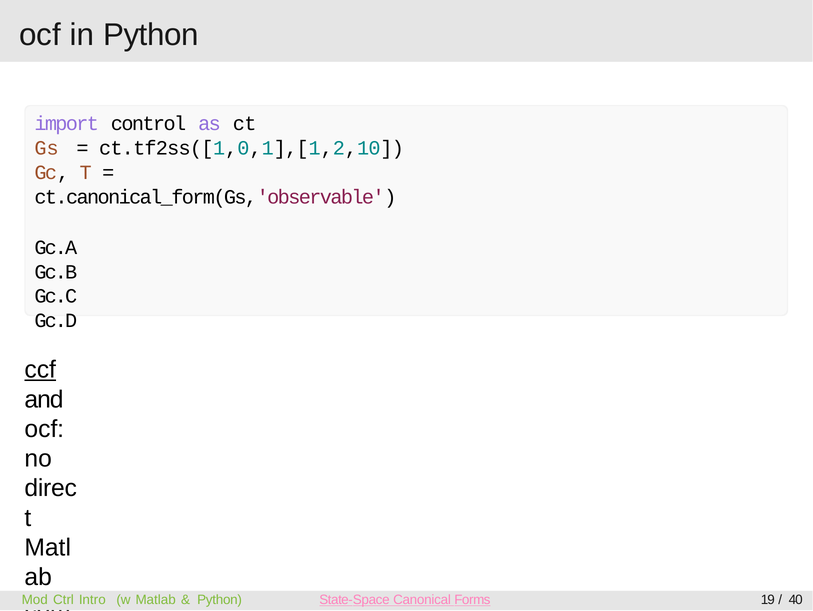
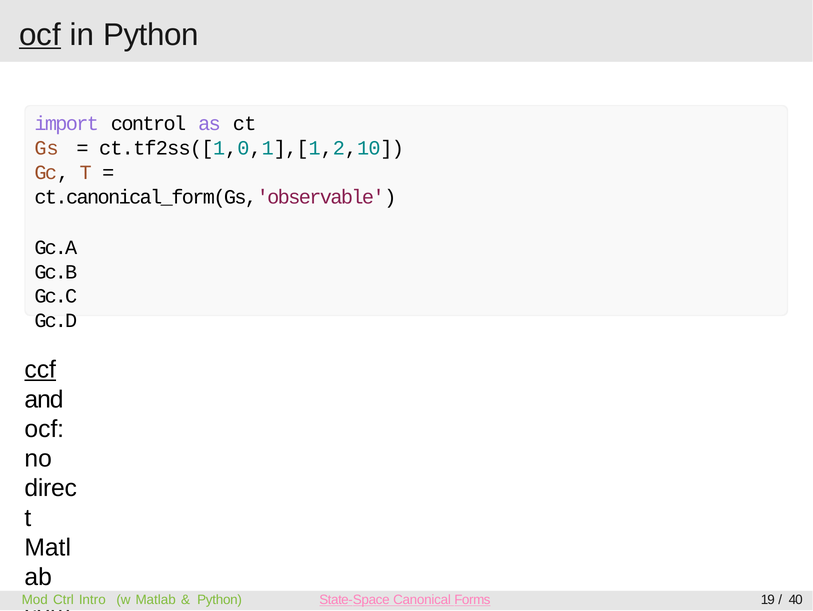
ocf underline: none -> present (40, 35)
